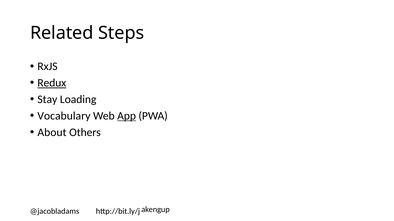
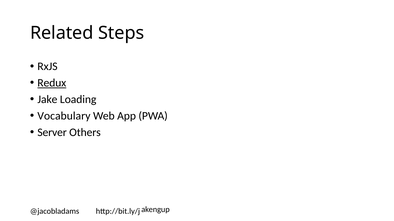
Stay: Stay -> Jake (47, 100)
App underline: present -> none (127, 116)
About: About -> Server (52, 133)
